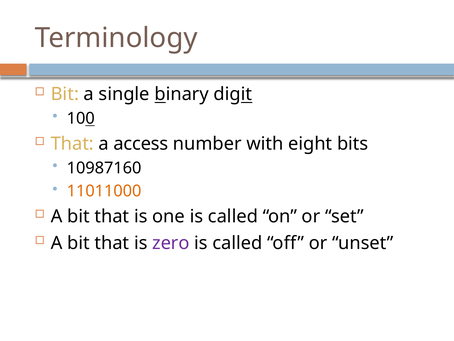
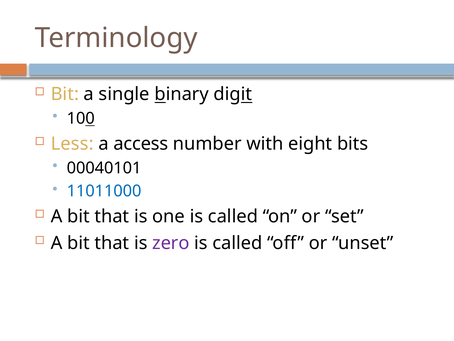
That: That -> Less (72, 144)
10987160: 10987160 -> 00040101 (104, 168)
11011000 colour: orange -> blue (104, 191)
